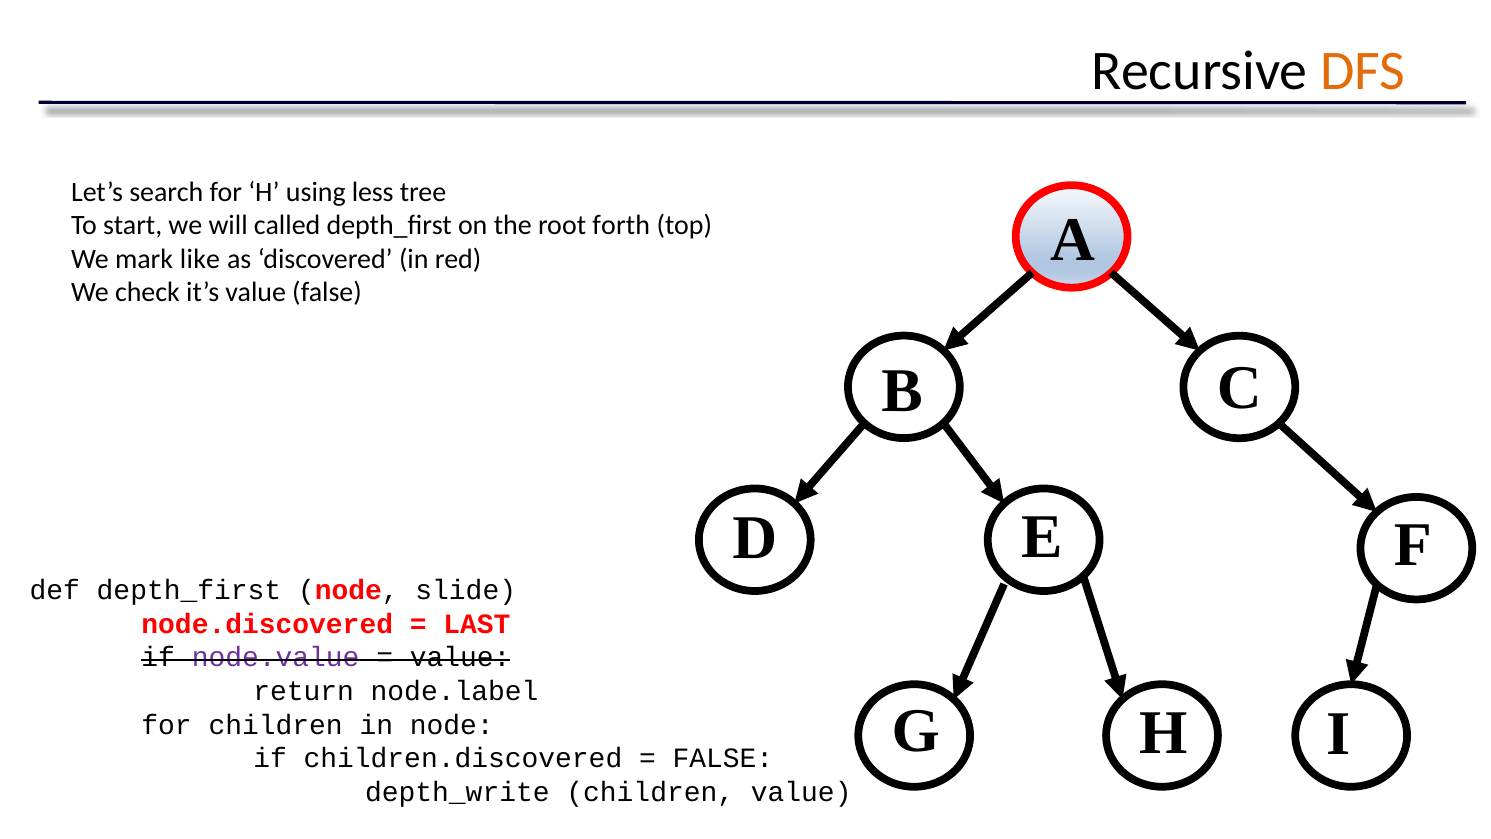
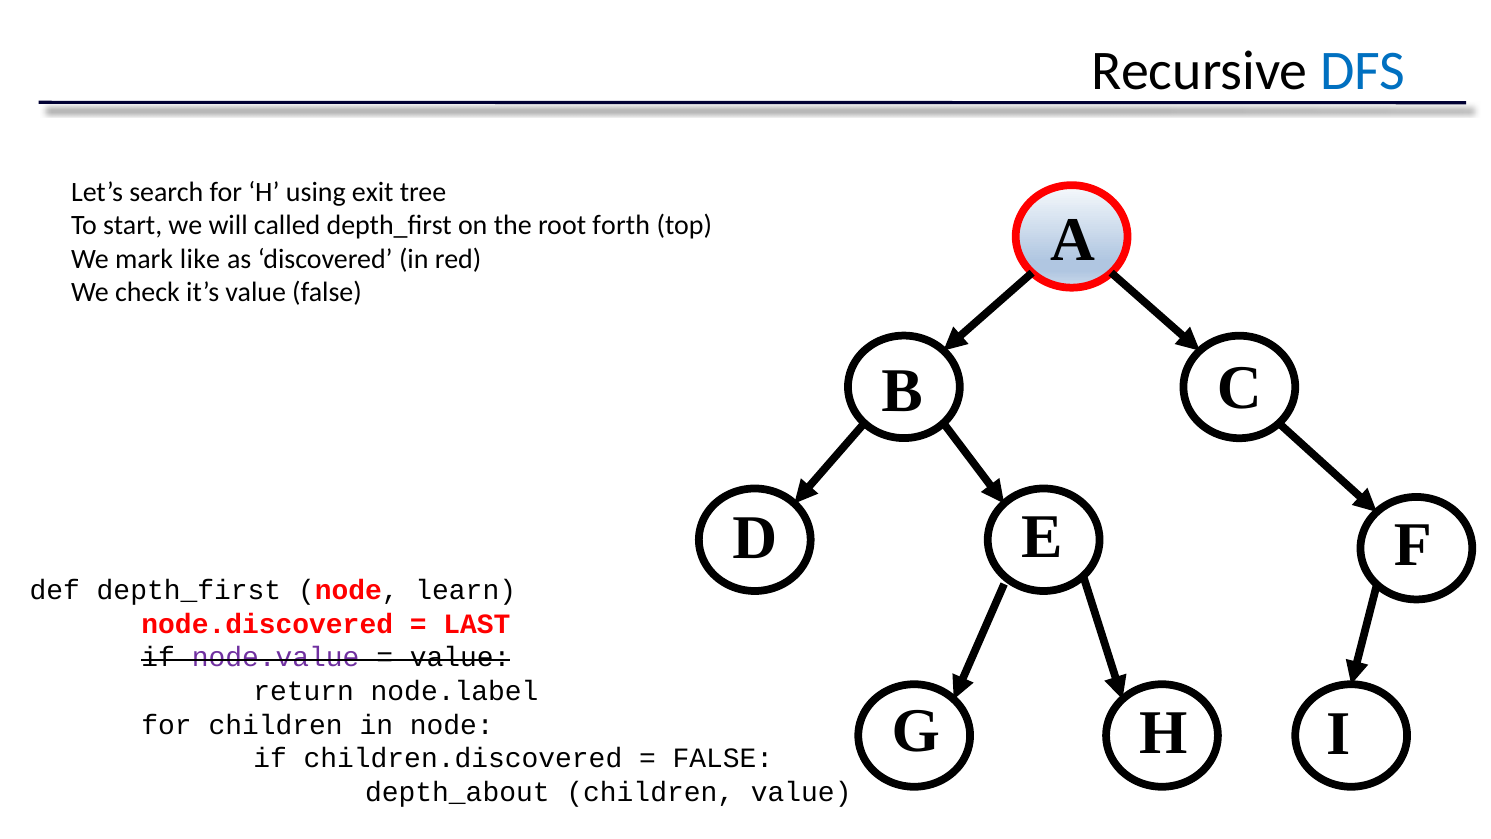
DFS colour: orange -> blue (1363, 71)
less: less -> exit (373, 192)
slide: slide -> learn (466, 590)
depth_write: depth_write -> depth_about (457, 792)
